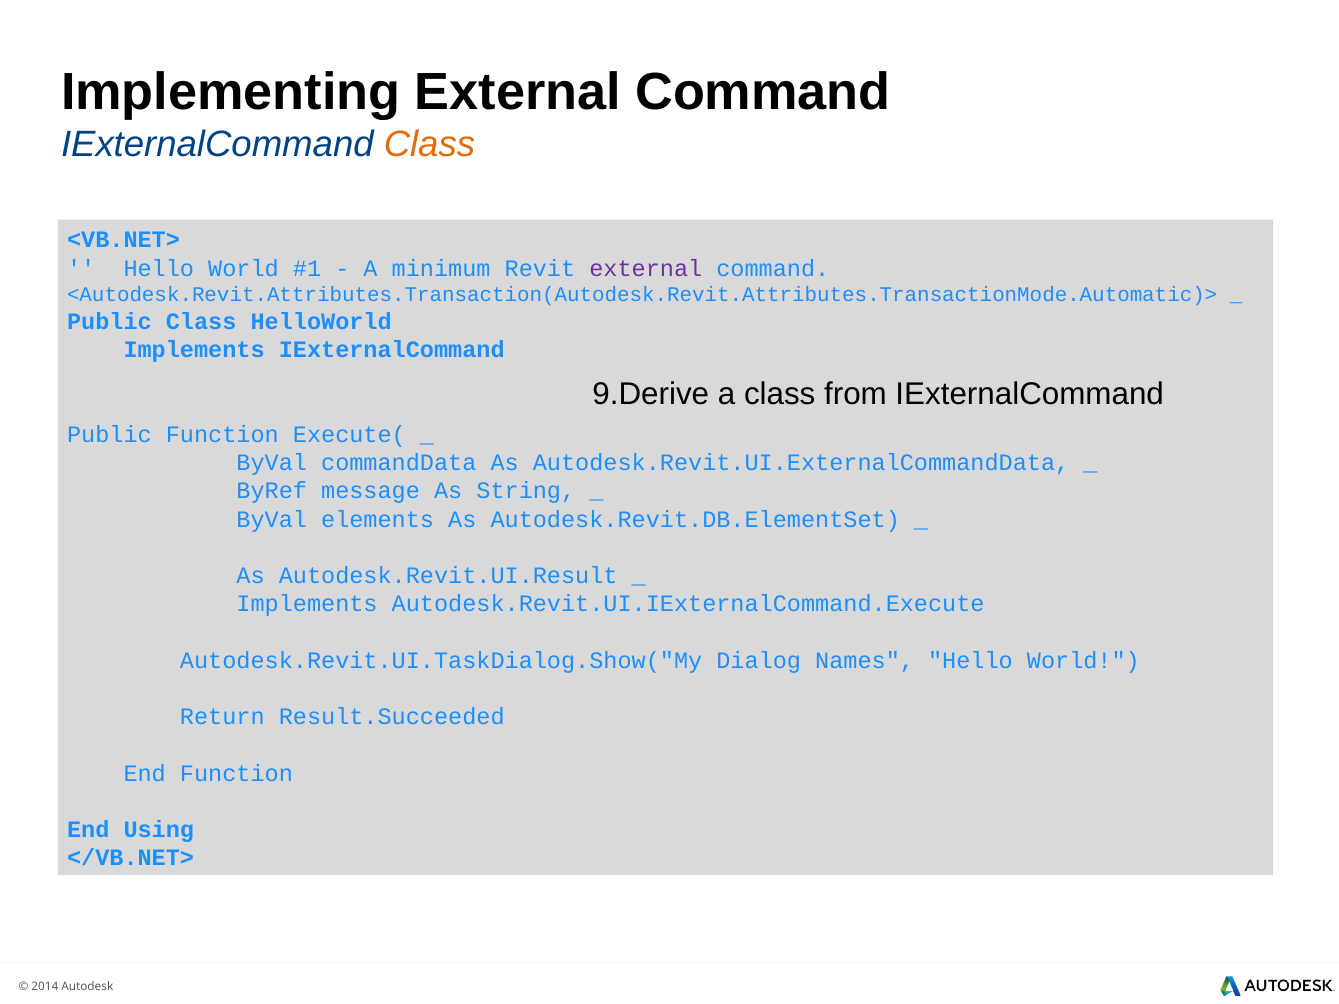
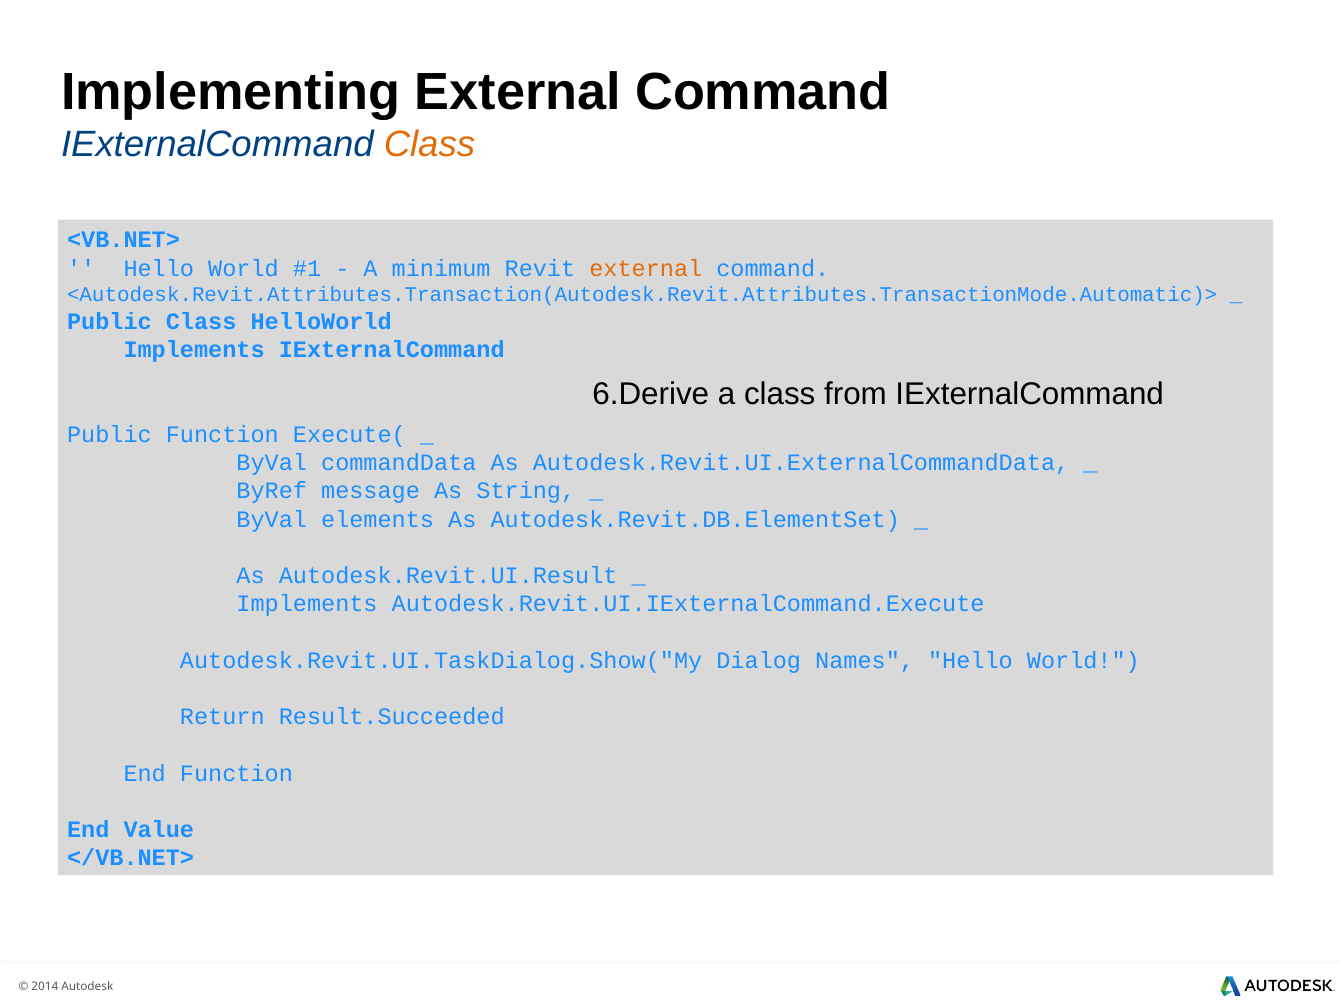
external colour: purple -> orange (646, 268)
9.Derive: 9.Derive -> 6.Derive (651, 394)
Using: Using -> Value (159, 830)
